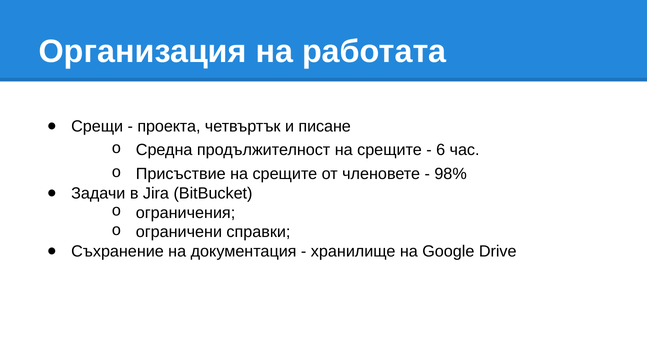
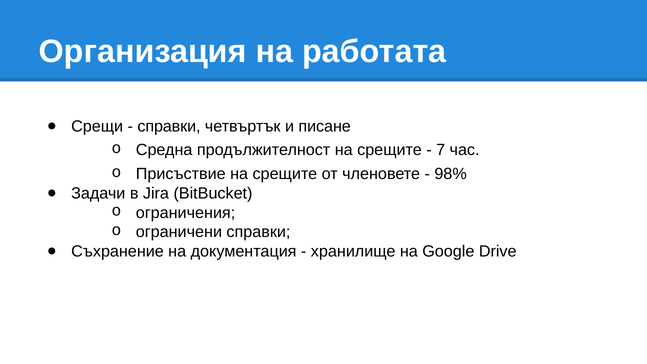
проекта: проекта -> справки (169, 126)
6: 6 -> 7 (441, 150)
